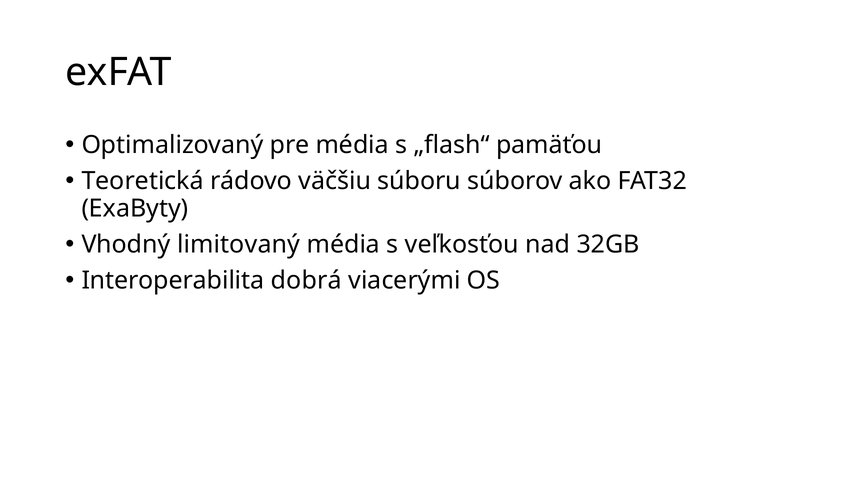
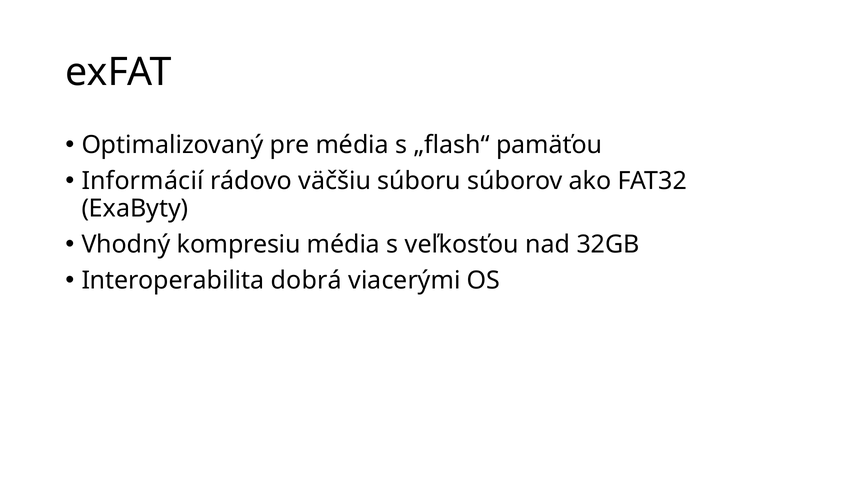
Teoretická: Teoretická -> Informácií (143, 181)
limitovaný: limitovaný -> kompresiu (239, 244)
